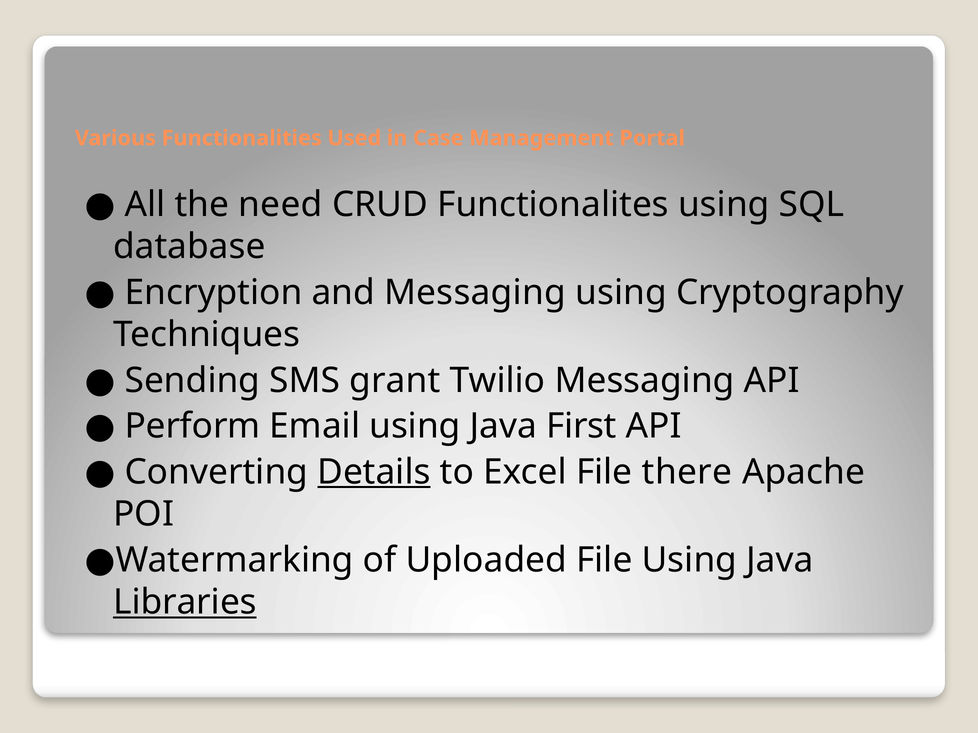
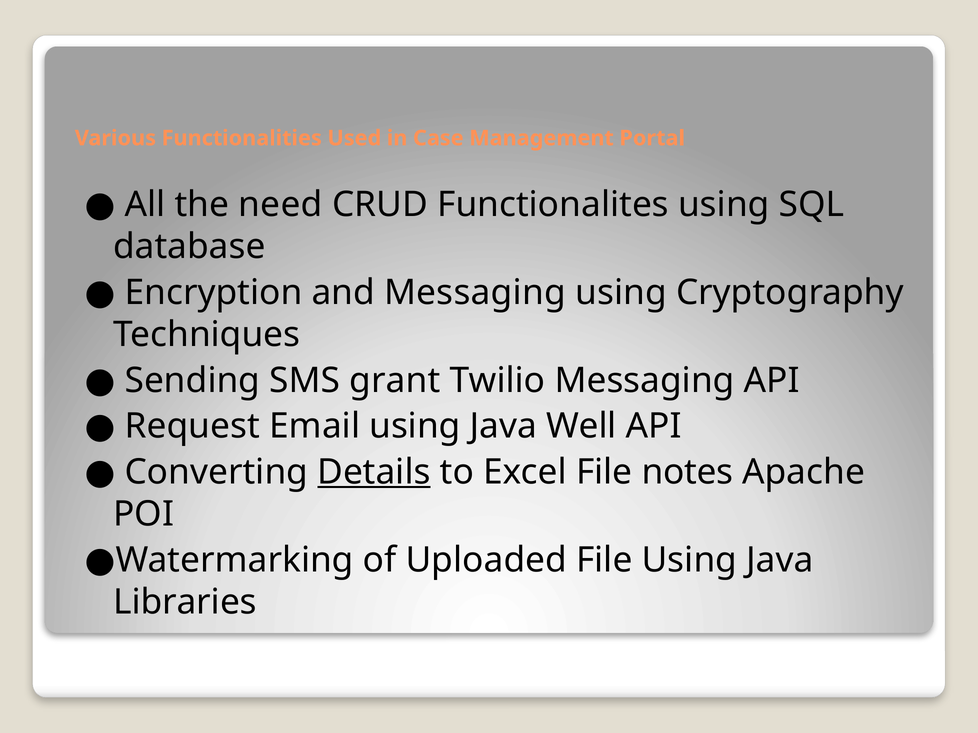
Perform: Perform -> Request (192, 427)
First: First -> Well (581, 427)
there: there -> notes (687, 472)
Libraries underline: present -> none (185, 603)
